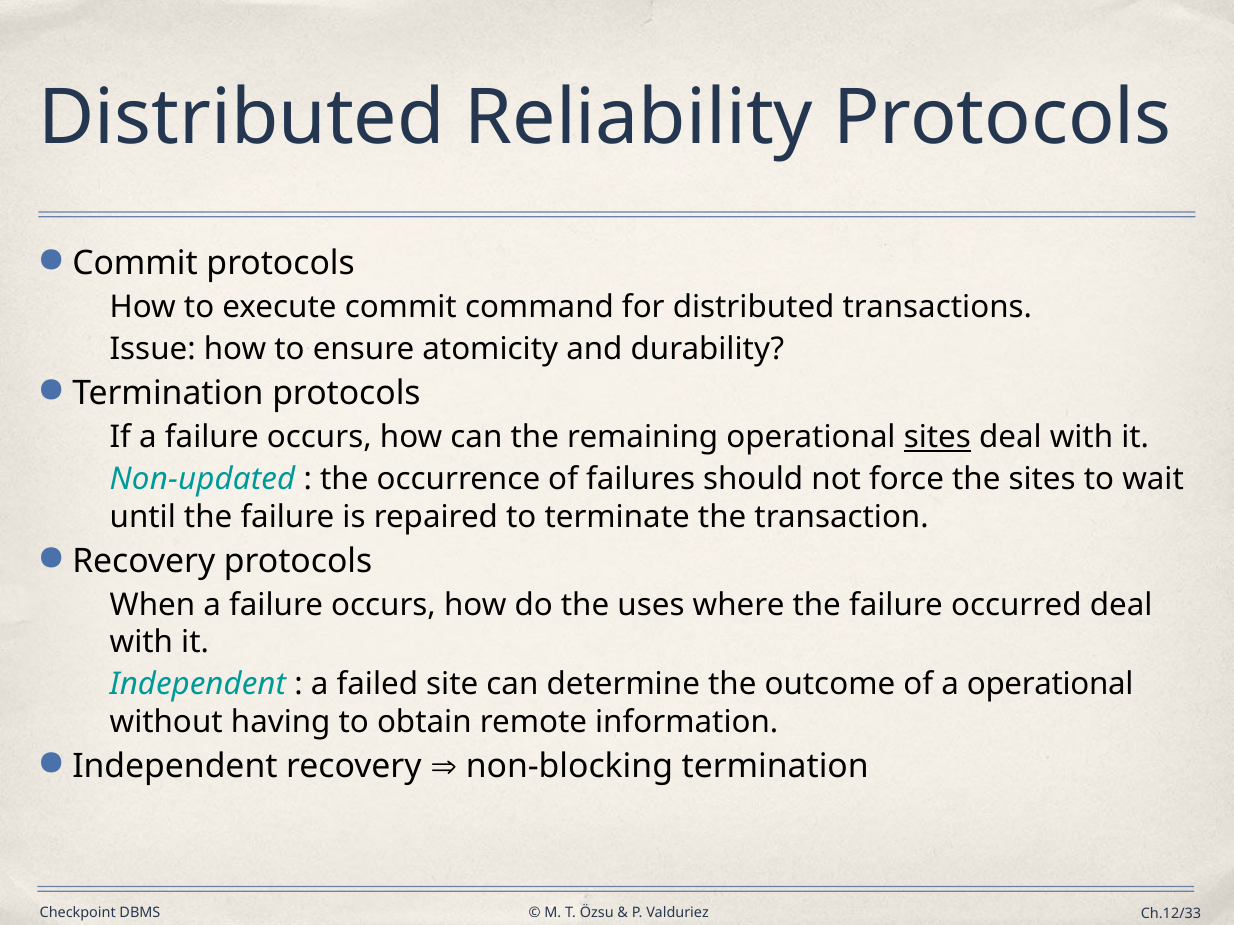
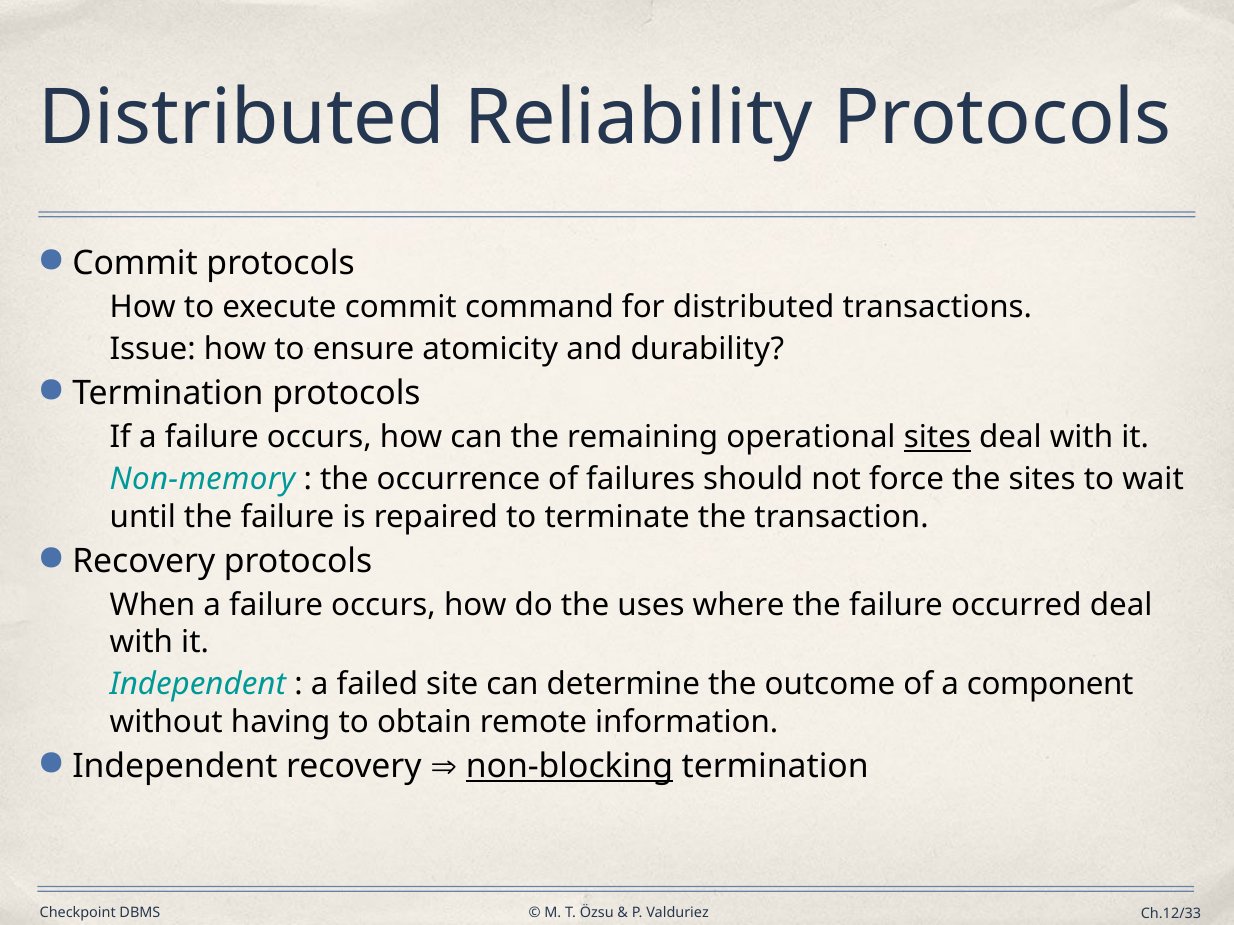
Non-updated: Non-updated -> Non-memory (202, 480)
a operational: operational -> component (1050, 685)
non-blocking underline: none -> present (569, 767)
